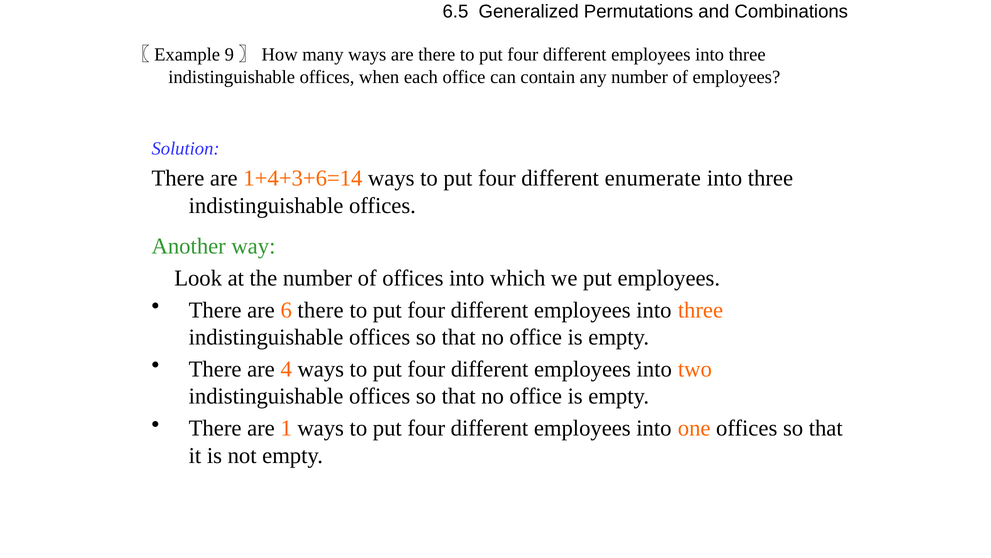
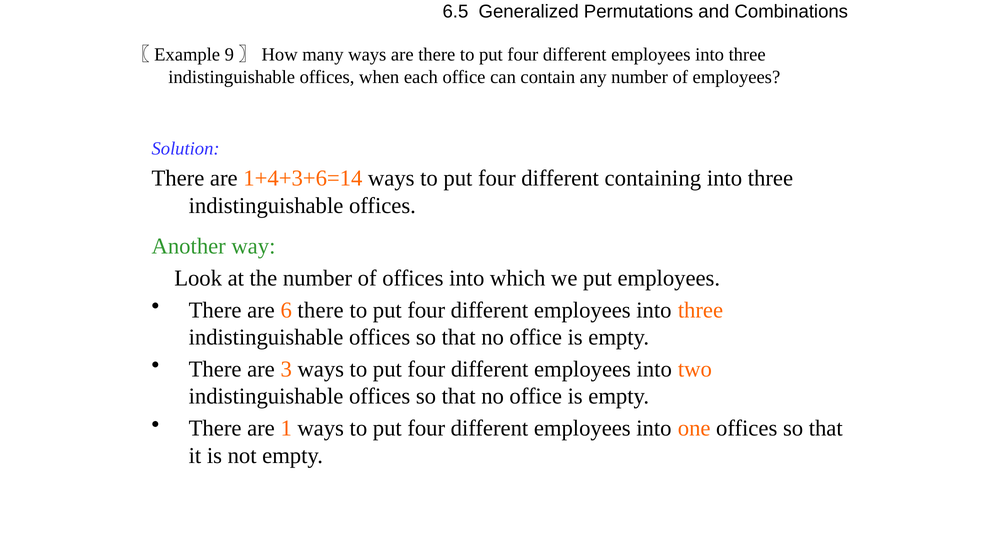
enumerate: enumerate -> containing (653, 178)
4: 4 -> 3 (286, 369)
